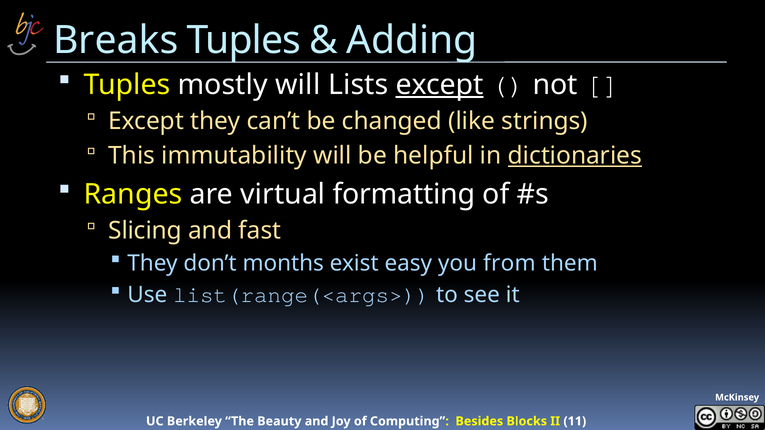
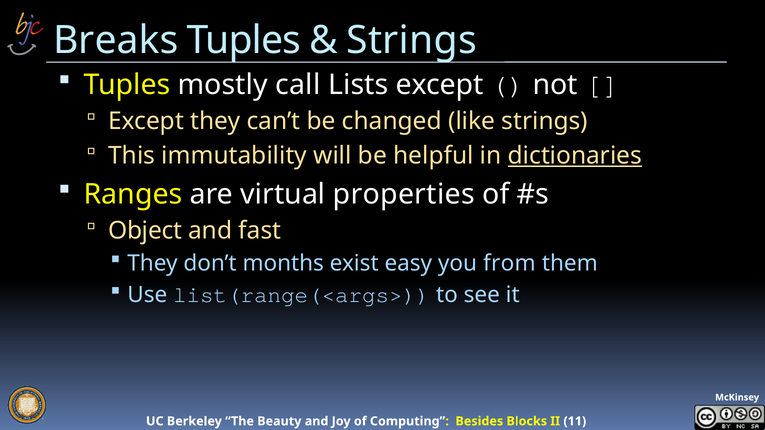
Adding: Adding -> Strings (412, 40)
mostly will: will -> call (298, 85)
except underline: present -> none (440, 85)
formatting: formatting -> properties (404, 194)
Slicing: Slicing -> Object (145, 231)
